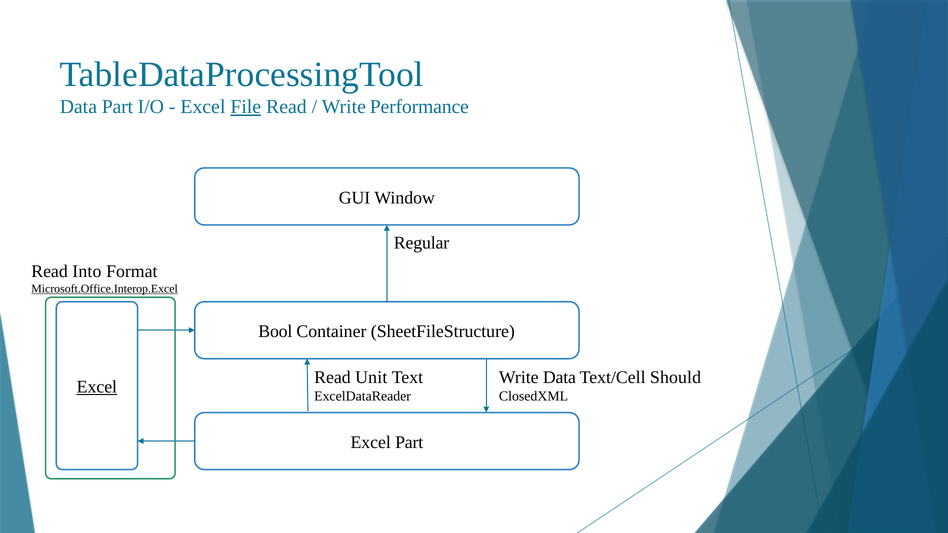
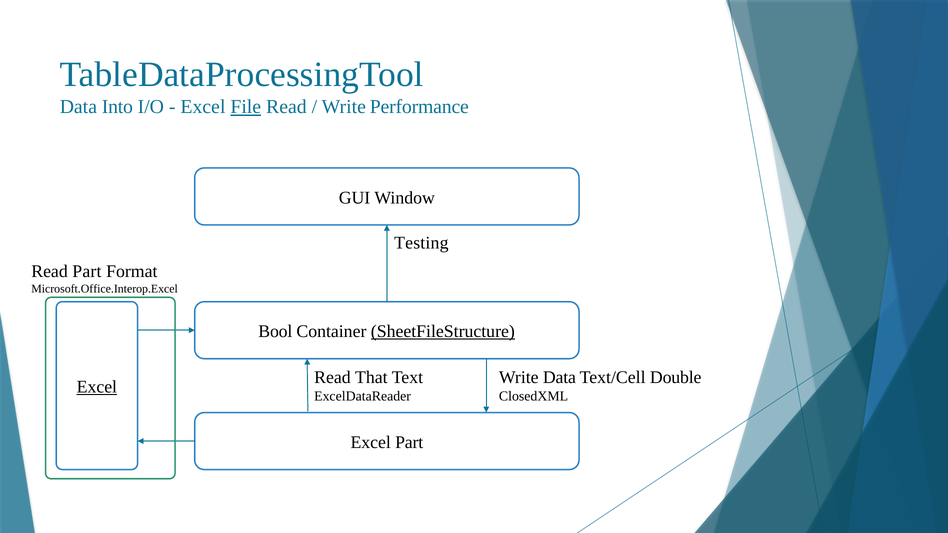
Data Part: Part -> Into (117, 107)
Regular: Regular -> Testing (421, 243)
Read Into: Into -> Part (87, 271)
Microsoft.Office.Interop.Excel underline: present -> none (105, 289)
SheetFileStructure underline: none -> present (443, 332)
Unit: Unit -> That (371, 378)
Should: Should -> Double (676, 378)
